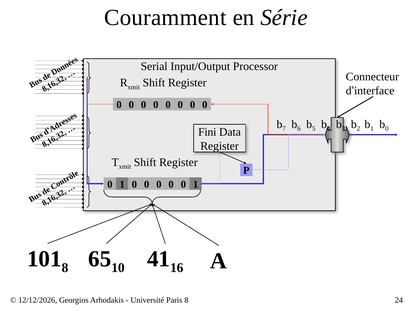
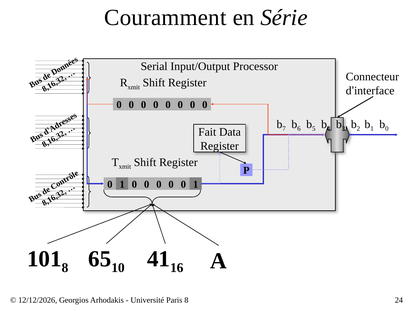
Fini: Fini -> Fait (207, 132)
